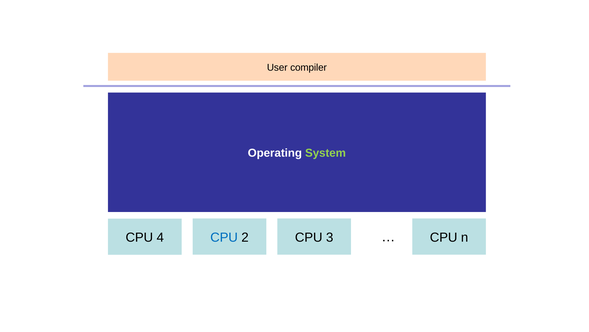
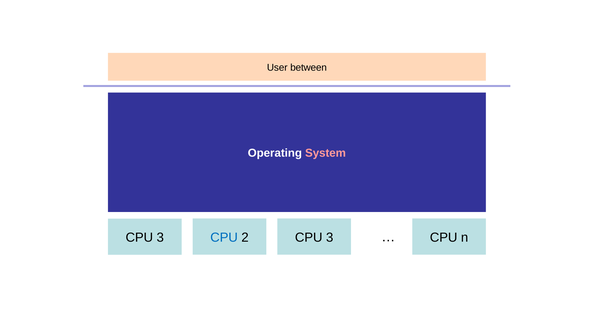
compiler: compiler -> between (309, 67)
System colour: light green -> pink (326, 153)
4: 4 -> 3 (160, 237)
